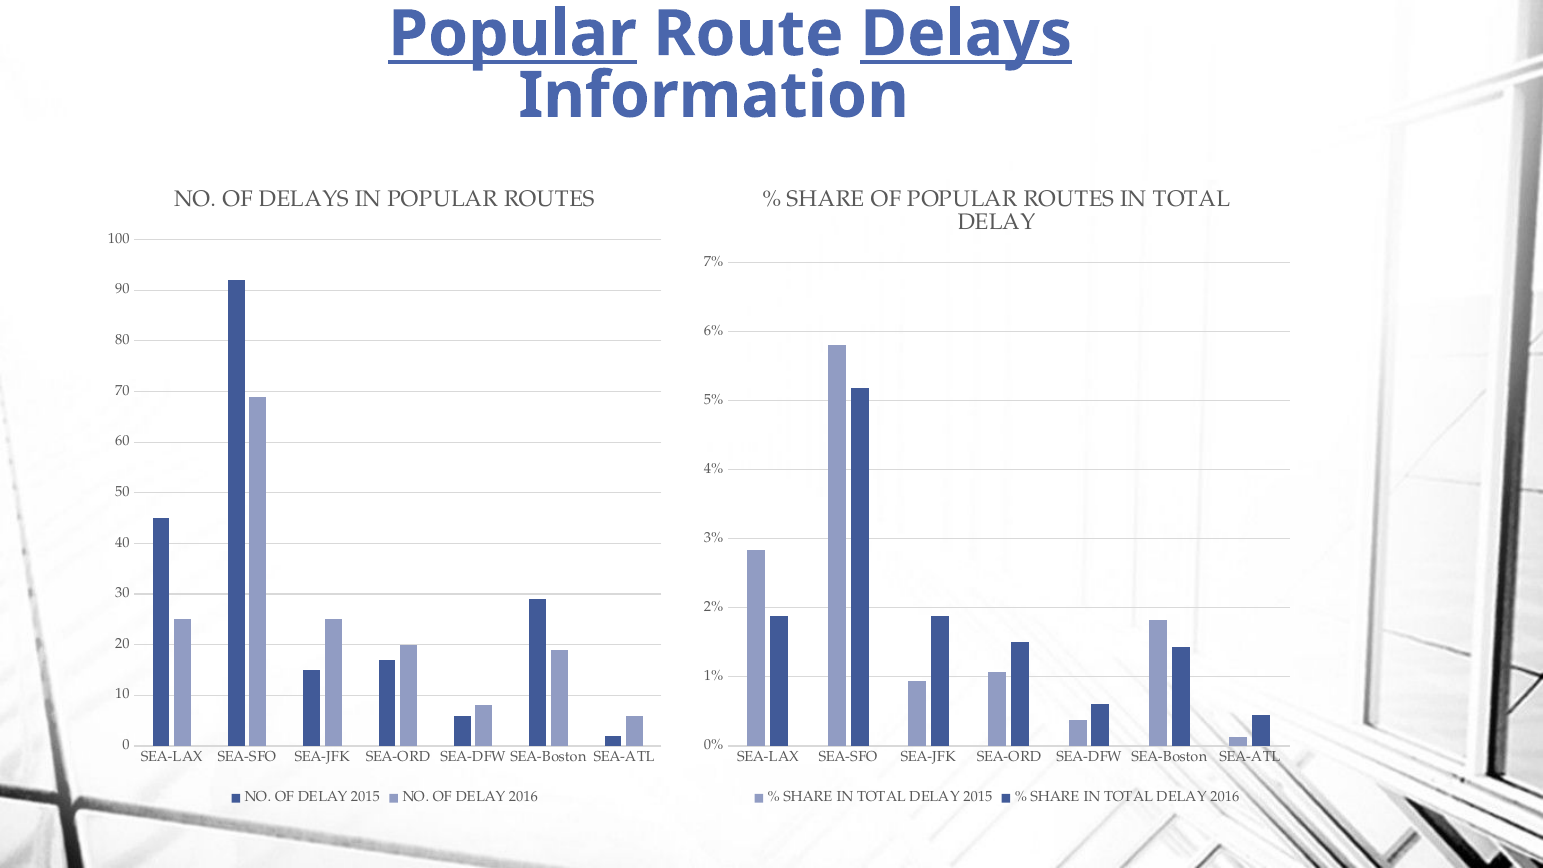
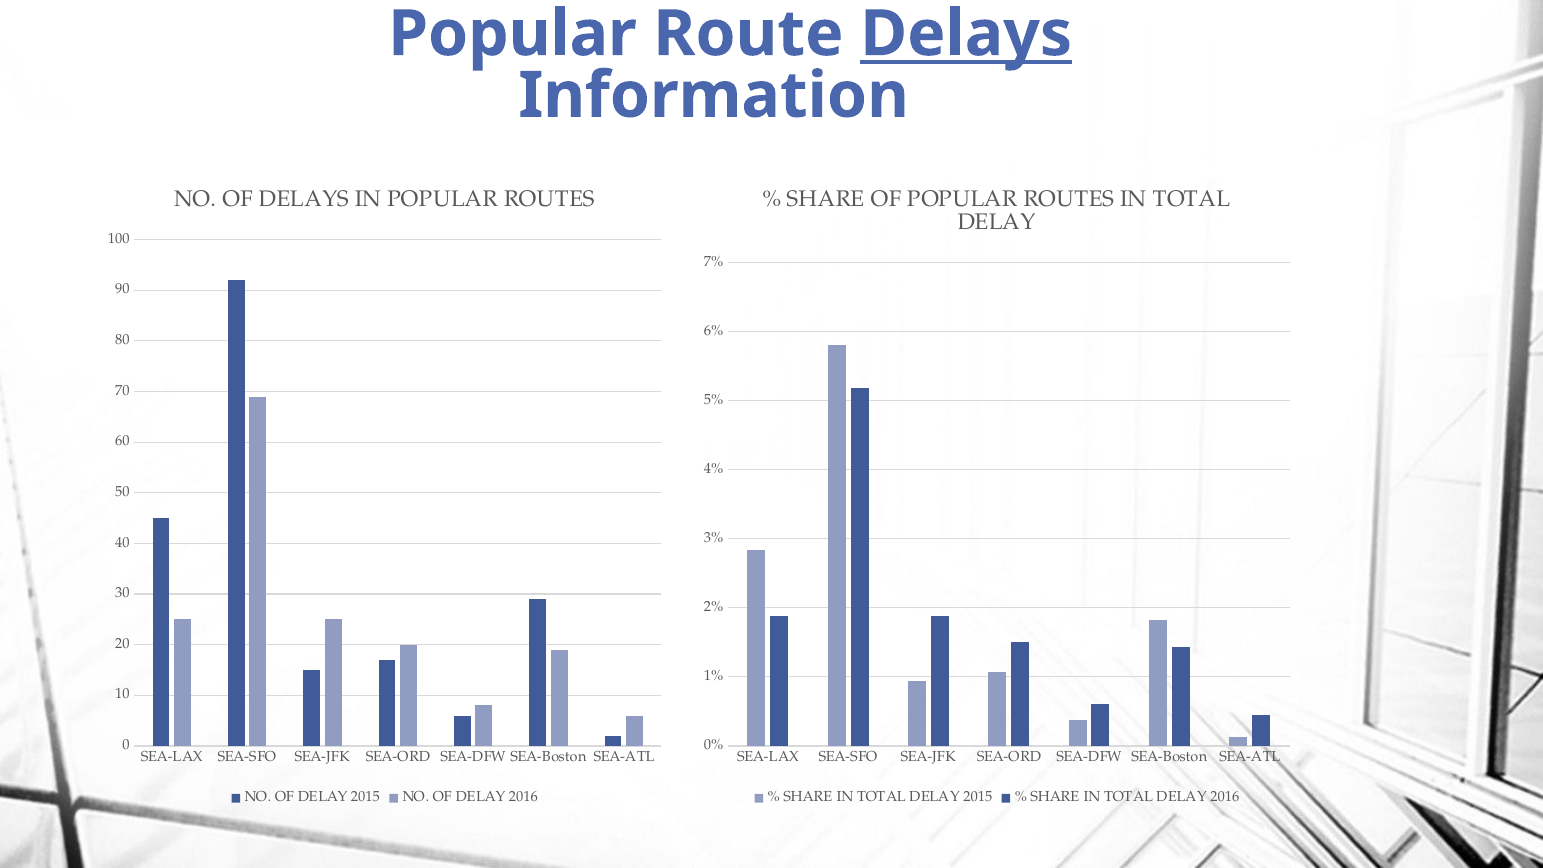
Popular underline: present -> none (512, 34)
